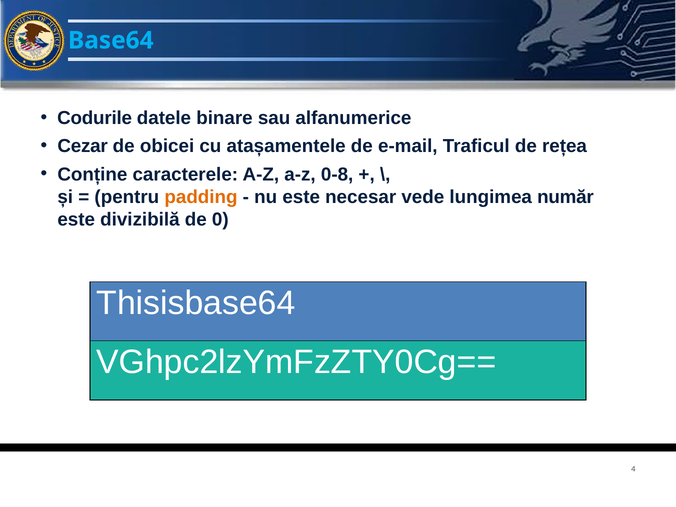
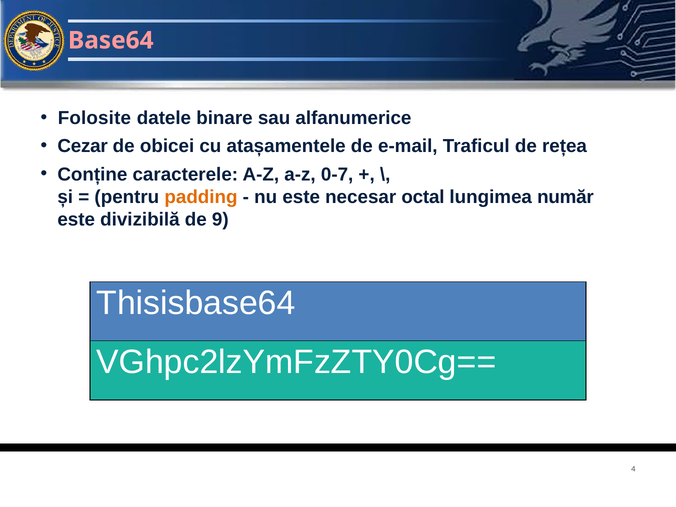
Base64 colour: light blue -> pink (111, 40)
Codurile: Codurile -> Folosite (94, 118)
0-8: 0-8 -> 0-7 (337, 174)
vede: vede -> octal (423, 197)
0: 0 -> 9 (220, 219)
